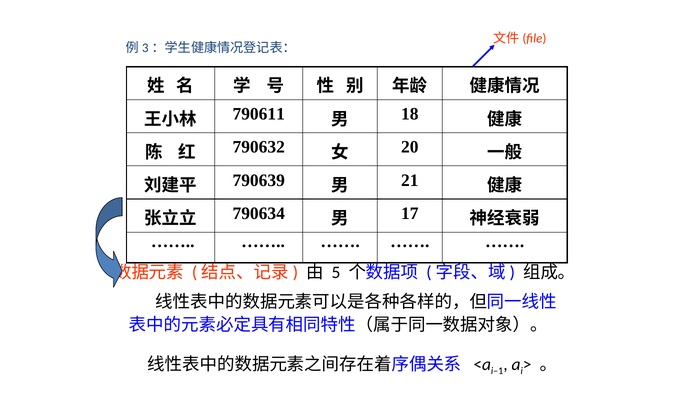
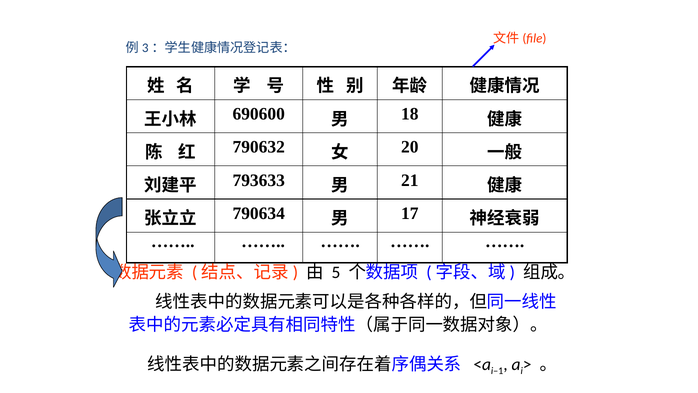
790611: 790611 -> 690600 (259, 114)
790639: 790639 -> 793633 (259, 180)
